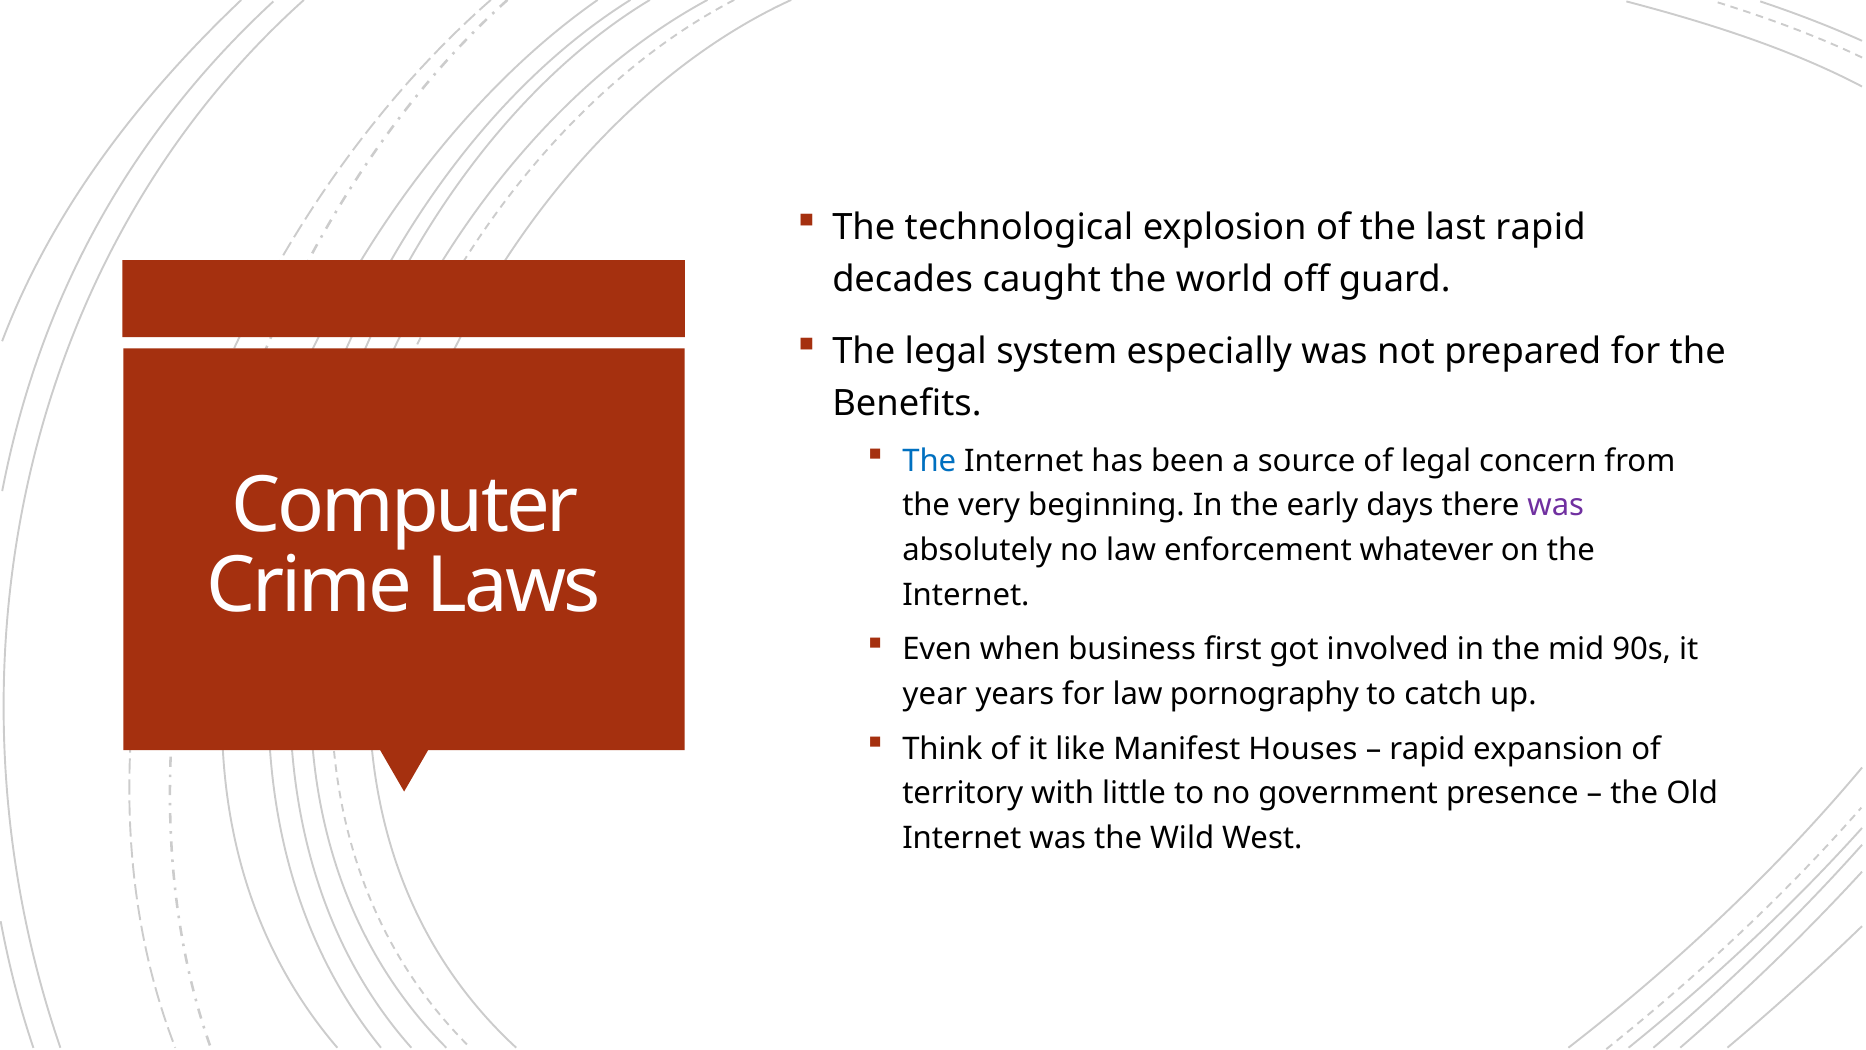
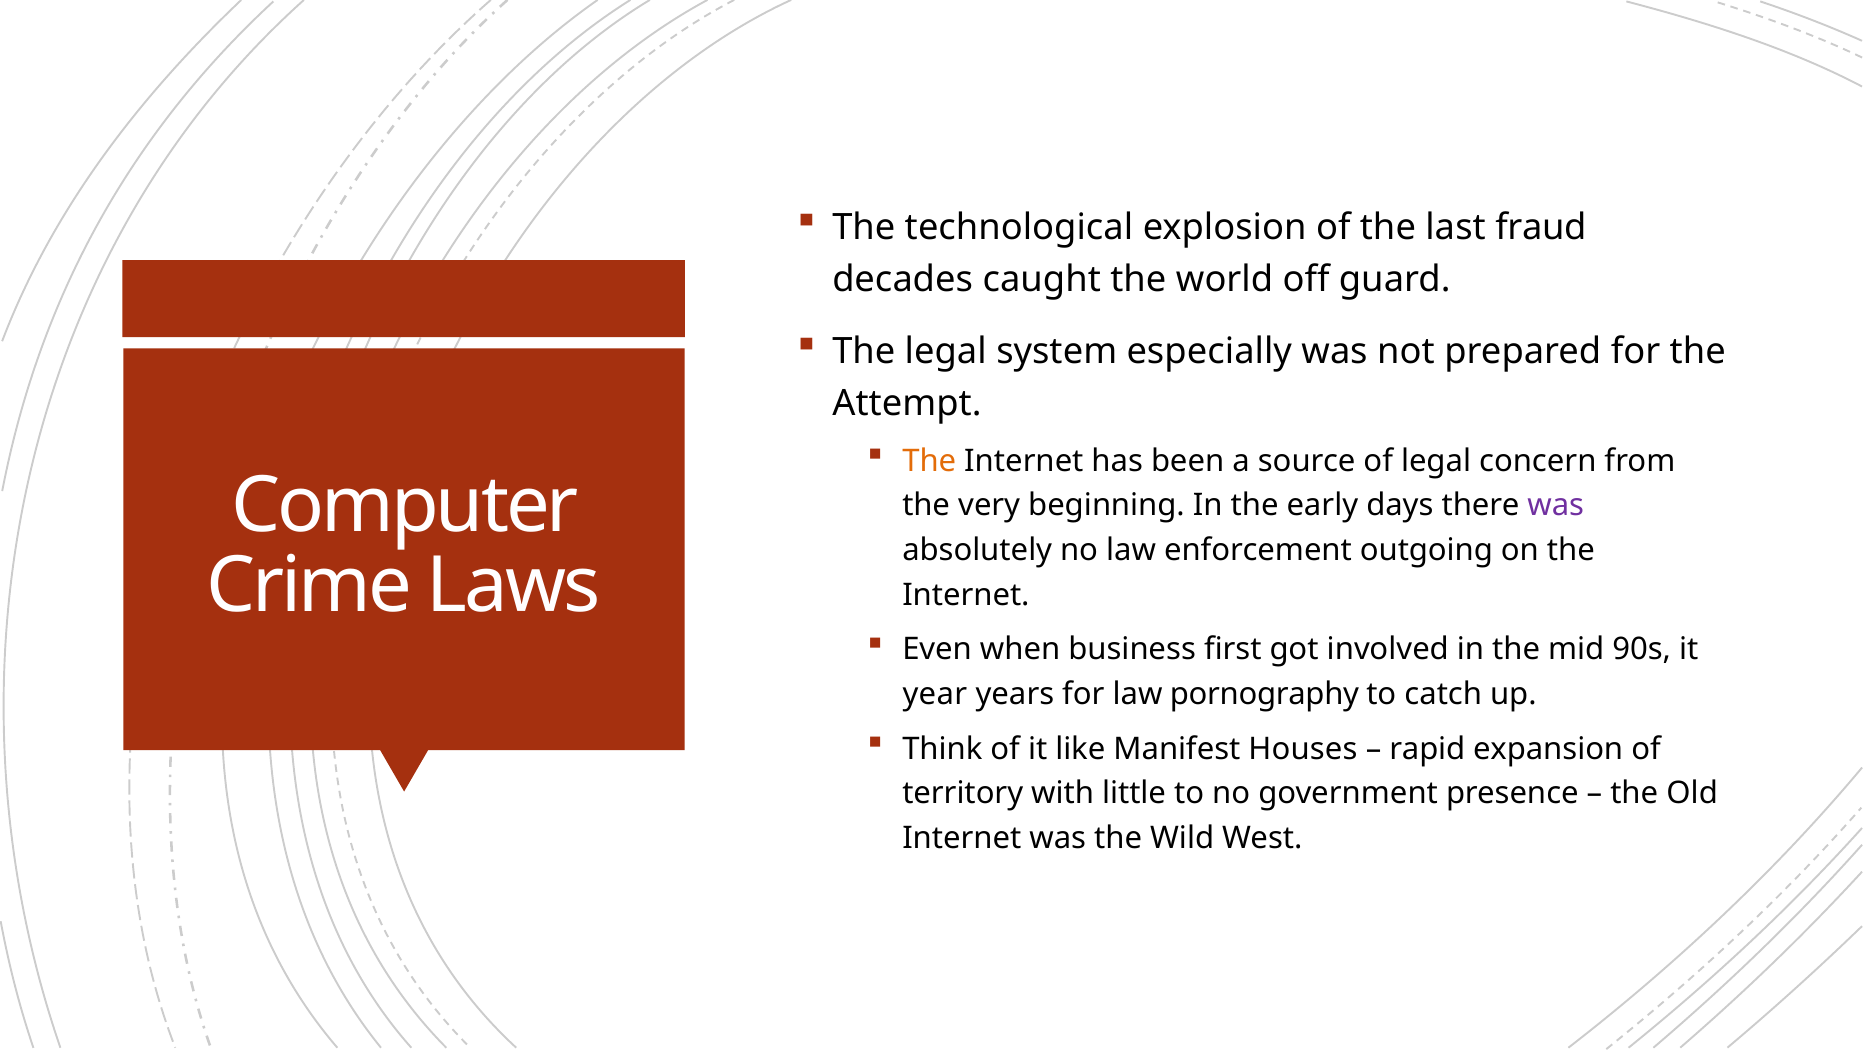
last rapid: rapid -> fraud (1541, 227)
Benefits: Benefits -> Attempt (907, 404)
The colour: blue -> orange (929, 461)
whatever: whatever -> outgoing (1426, 550)
